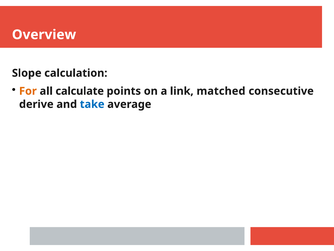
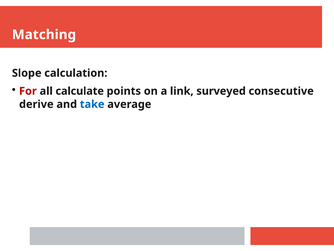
Overview: Overview -> Matching (44, 35)
For colour: orange -> red (28, 91)
matched: matched -> surveyed (221, 91)
